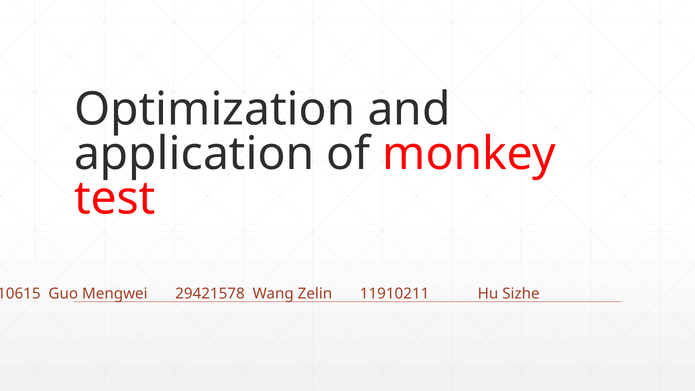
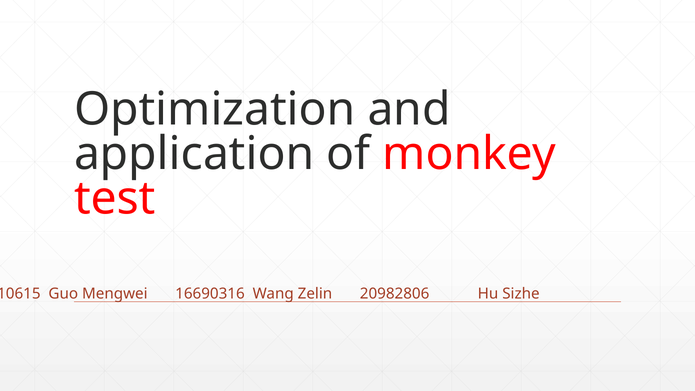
29421578: 29421578 -> 16690316 (210, 294)
11910211: 11910211 -> 20982806 (395, 294)
